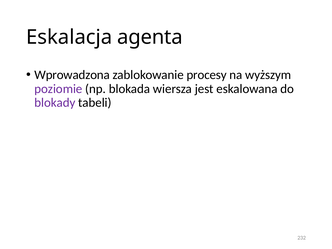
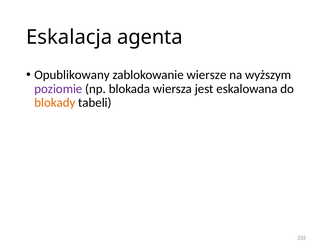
Wprowadzona: Wprowadzona -> Opublikowany (72, 75)
procesy: procesy -> wiersze (207, 75)
blokady colour: purple -> orange (55, 103)
